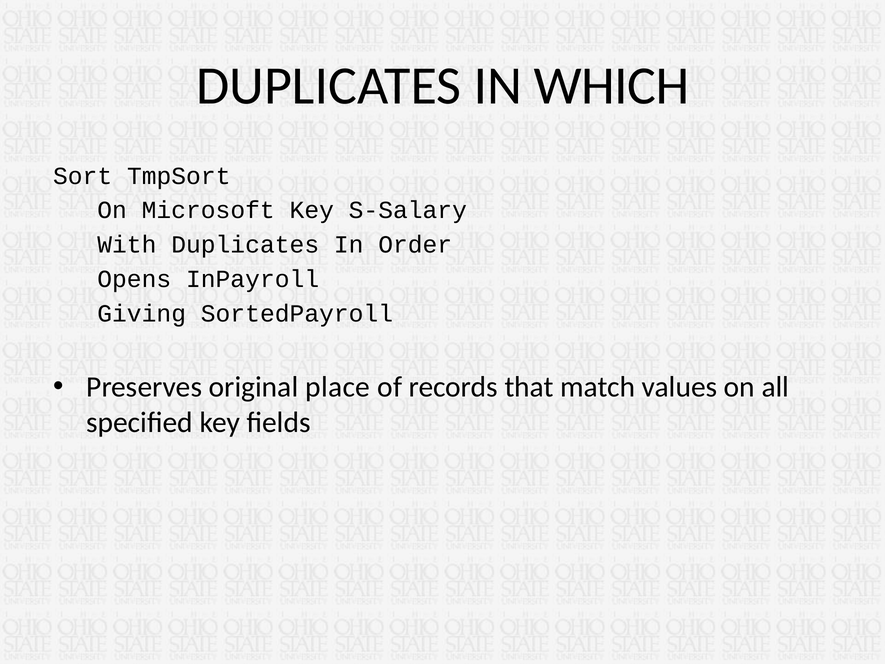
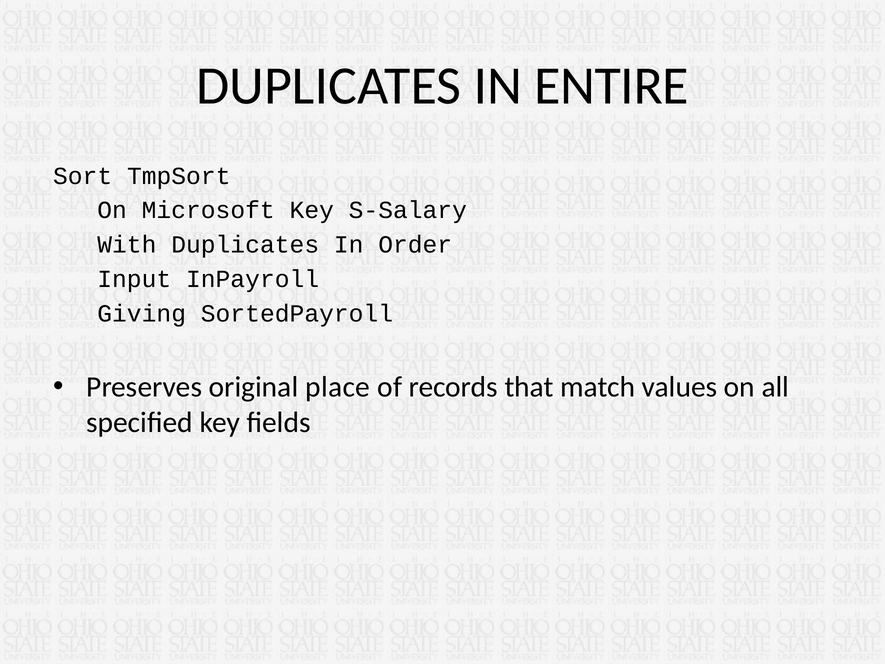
WHICH: WHICH -> ENTIRE (611, 86)
Opens: Opens -> Input (134, 279)
